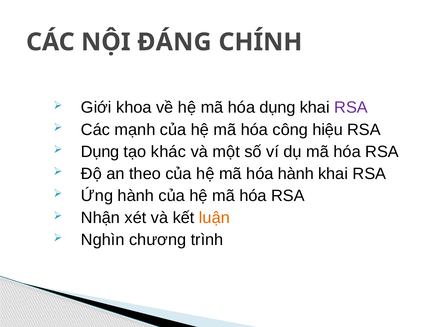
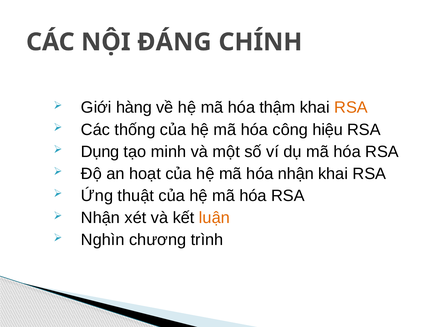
khoa: khoa -> hàng (134, 108)
hóa dụng: dụng -> thậm (278, 108)
RSA colour: purple -> orange (351, 108)
mạnh: mạnh -> thống (135, 130)
khác: khác -> minh (169, 152)
theo: theo -> hoạt (145, 174)
hóa hành: hành -> nhận (296, 174)
Ứng hành: hành -> thuật (136, 196)
